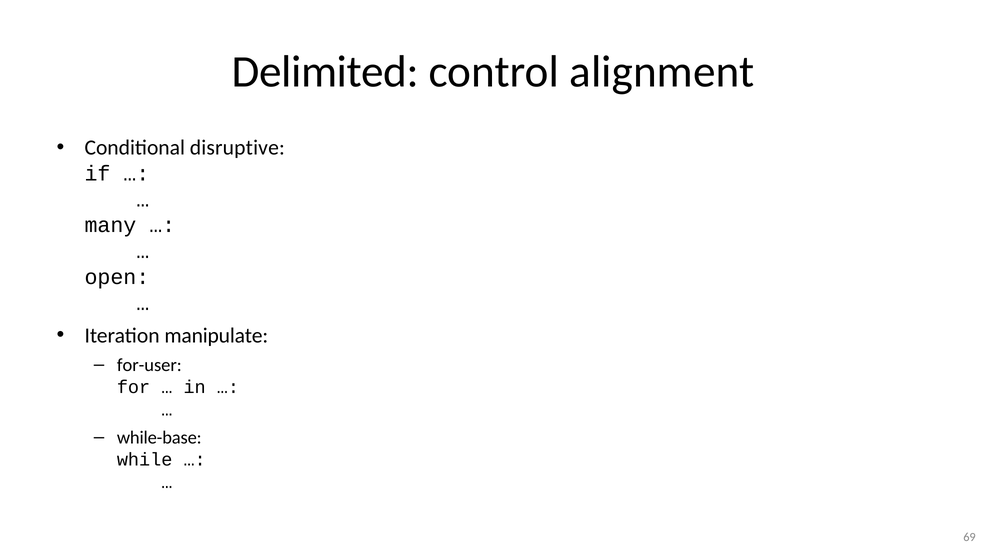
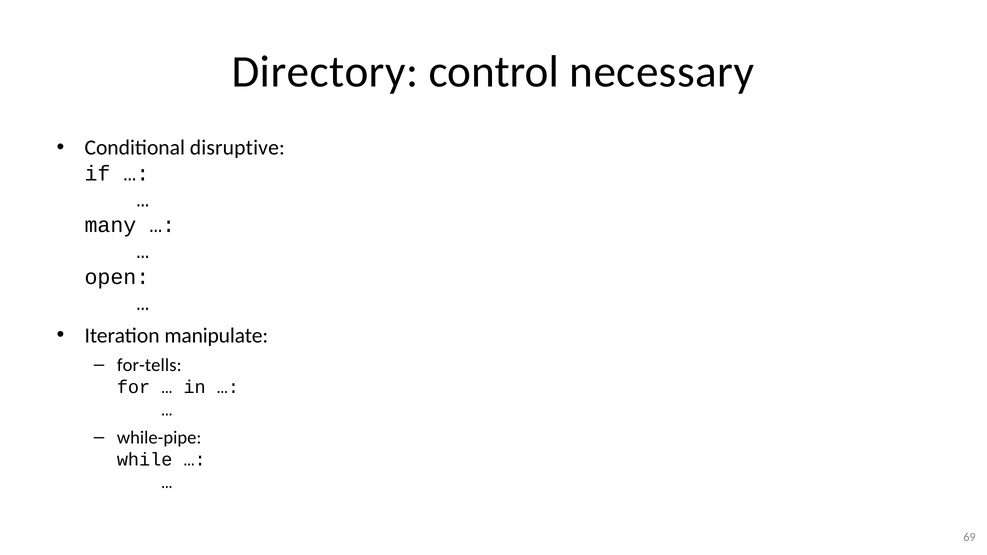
Delimited: Delimited -> Directory (325, 72)
alignment: alignment -> necessary (662, 72)
for-user: for-user -> for-tells (149, 365)
while-base: while-base -> while-pipe (159, 438)
